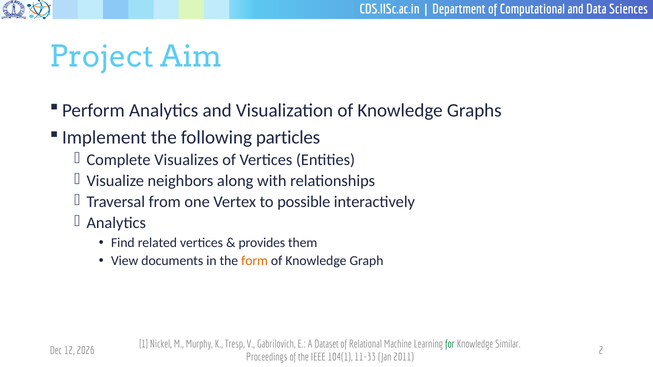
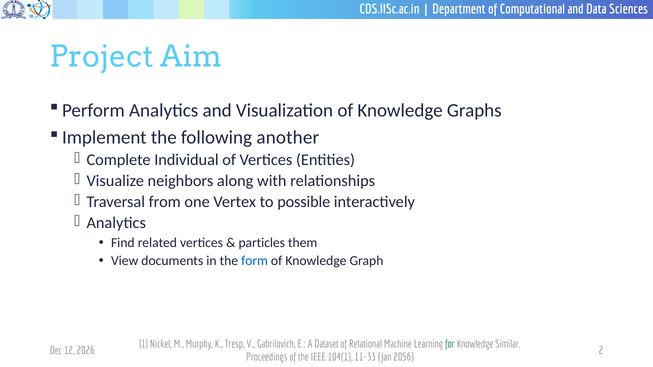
particles: particles -> another (288, 138)
Visualizes: Visualizes -> Individual (186, 160)
provides: provides -> particles (262, 243)
form colour: orange -> blue (255, 261)
2011: 2011 -> 2056 (404, 357)
